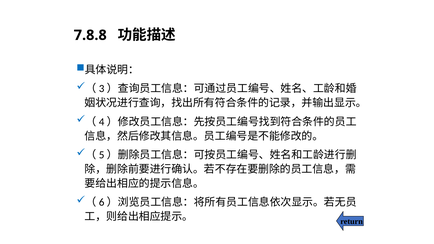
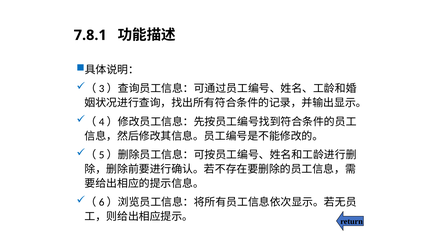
7.8.8: 7.8.8 -> 7.8.1 (90, 35)
